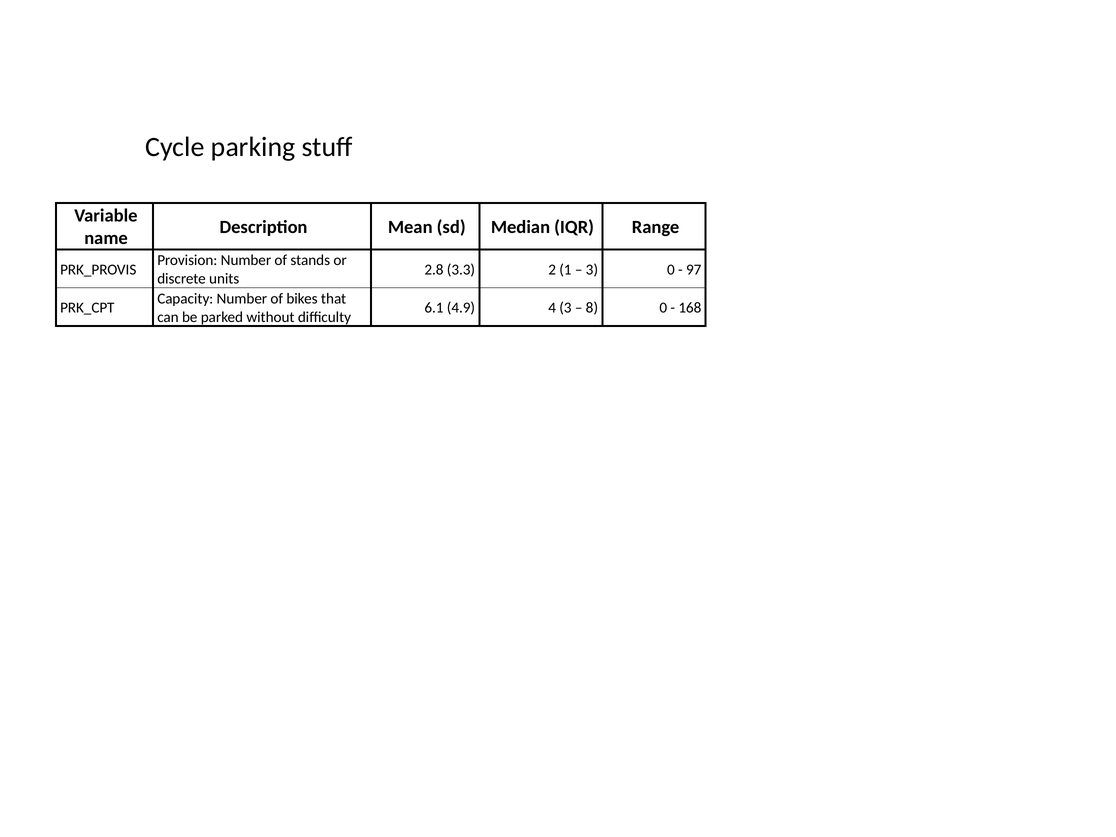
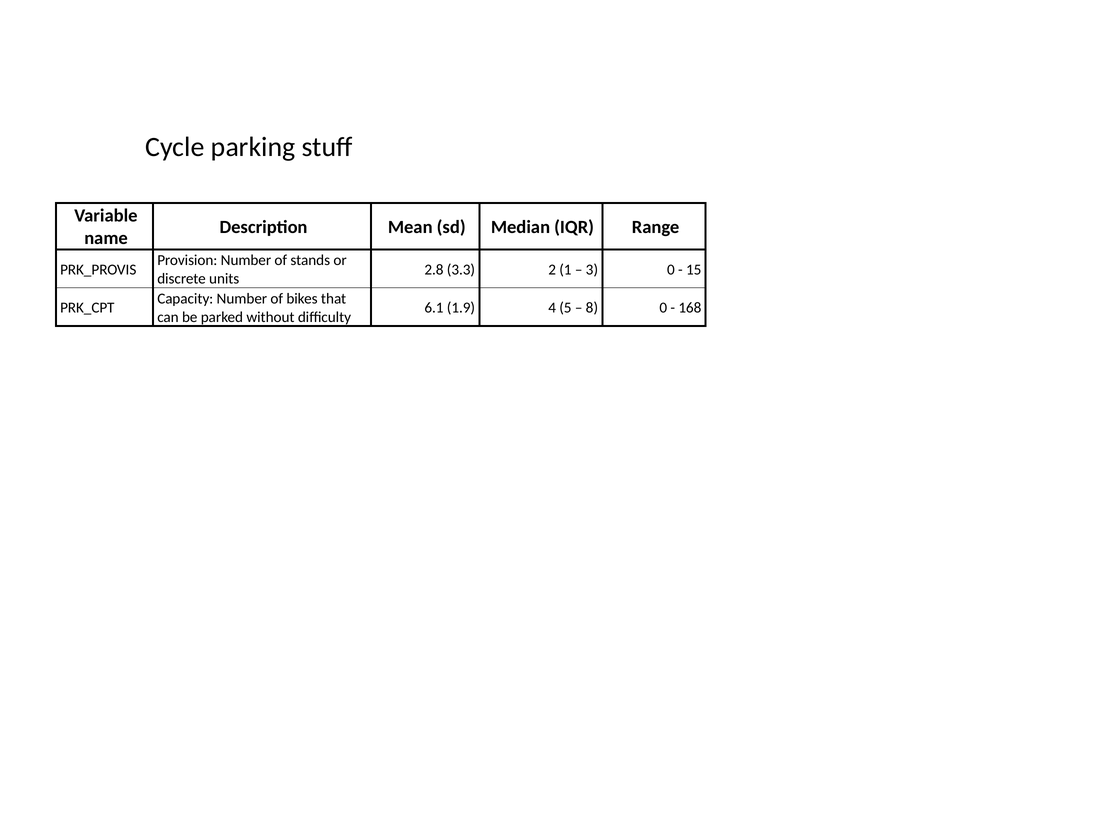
97: 97 -> 15 (694, 270)
4.9: 4.9 -> 1.9 (461, 308)
4 3: 3 -> 5 (565, 308)
